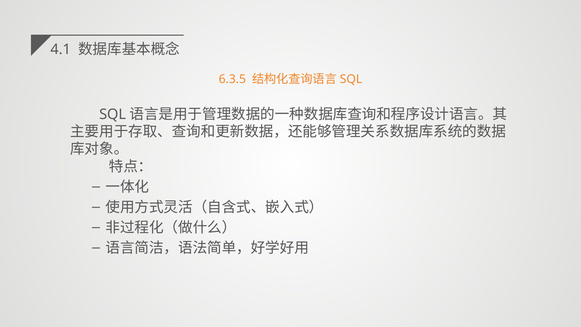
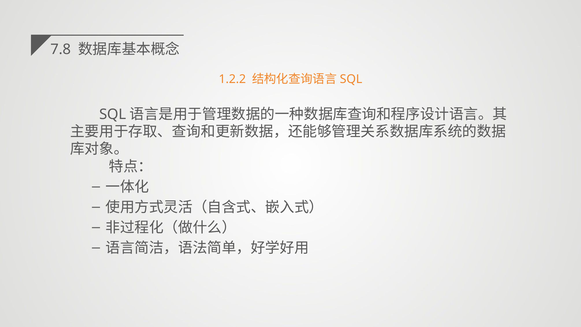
4.1: 4.1 -> 7.8 (61, 49)
6.3.5: 6.3.5 -> 1.2.2 (232, 79)
